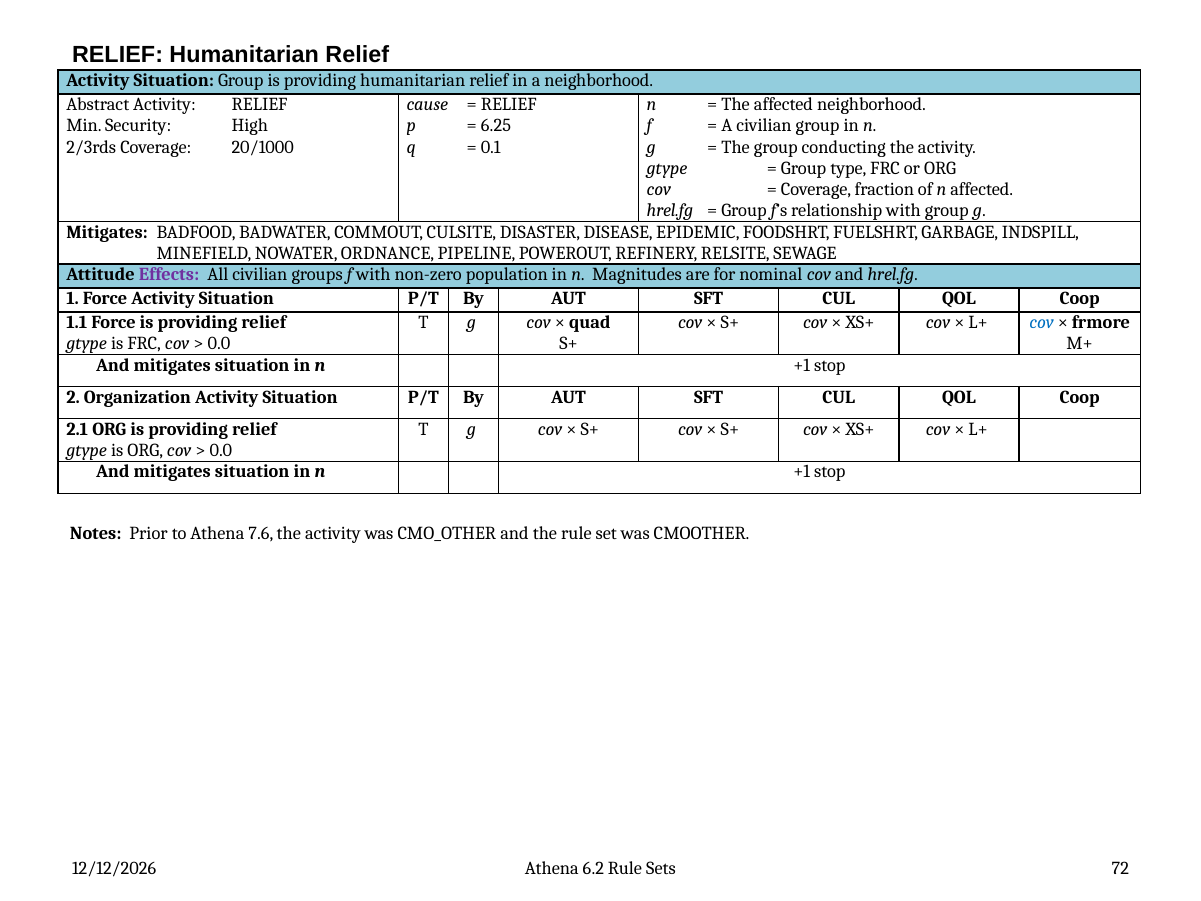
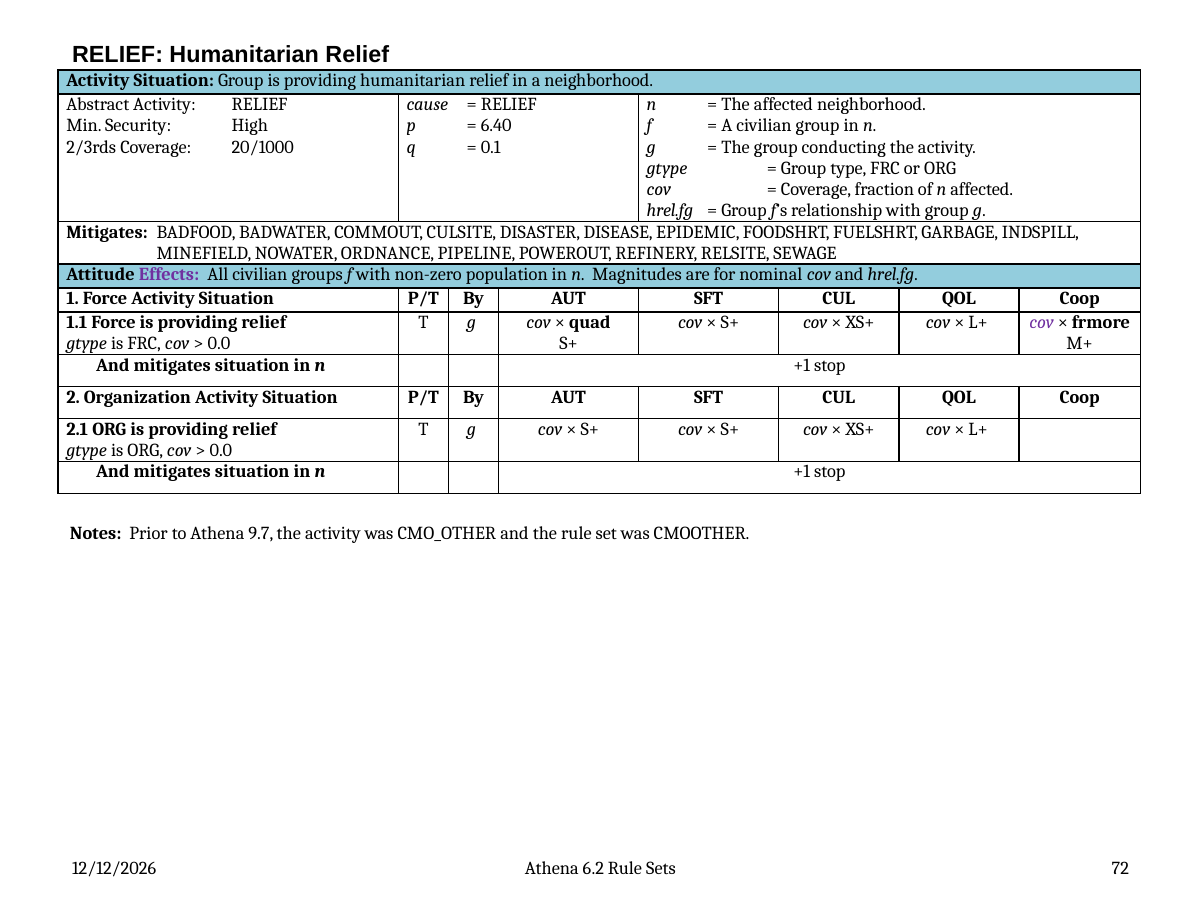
6.25: 6.25 -> 6.40 (496, 126)
cov colour: blue -> purple (1042, 323)
7.6: 7.6 -> 9.7 (261, 533)
